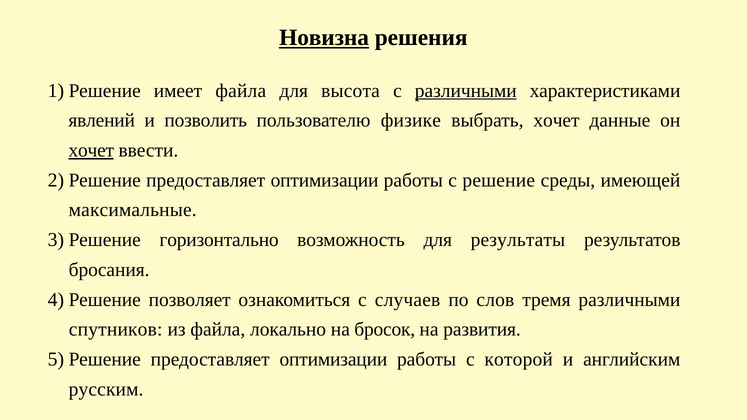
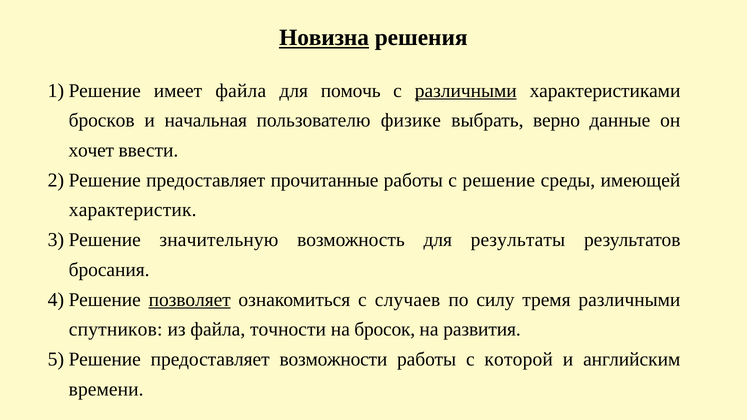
высота: высота -> помочь (351, 91)
явлений: явлений -> бросков (102, 121)
позволить: позволить -> начальная (206, 121)
выбрать хочет: хочет -> верно (557, 121)
хочет underline: present -> none (91, 150)
оптимизации: оптимизации -> прочитанные (325, 180)
максимальные: максимальные -> характеристик (133, 210)
горизонтально: горизонтально -> значительную (219, 240)
позволяет underline: none -> present (190, 300)
слов: слов -> силу (496, 300)
локально: локально -> точности (288, 330)
оптимизации: оптимизации -> возможности (333, 359)
русским: русским -> времени (106, 389)
